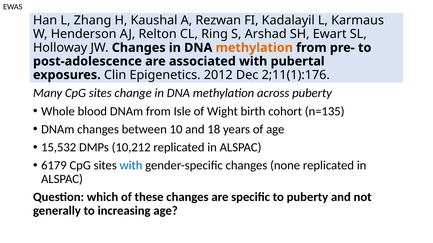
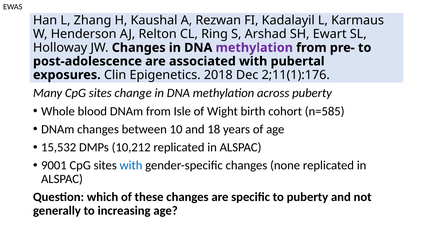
methylation colour: orange -> purple (254, 48)
2012: 2012 -> 2018 (218, 75)
n=135: n=135 -> n=585 (325, 111)
6179: 6179 -> 9001 (54, 166)
